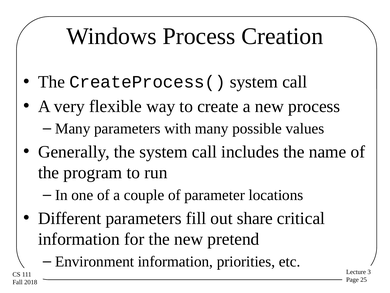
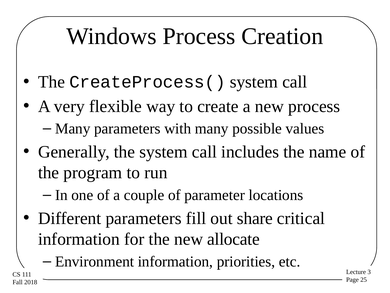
pretend: pretend -> allocate (234, 239)
